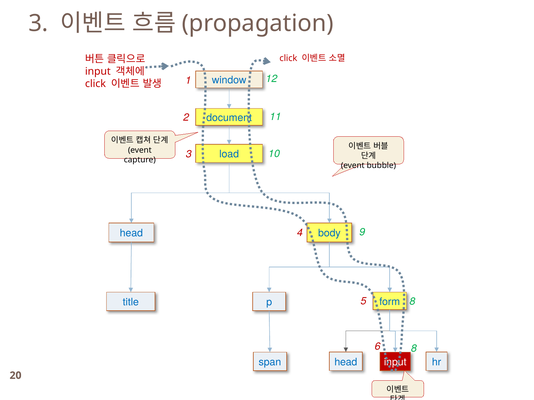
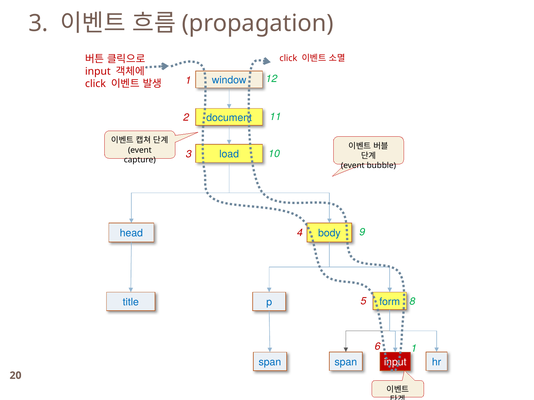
6 8: 8 -> 1 (414, 349)
span head: head -> span (346, 362)
